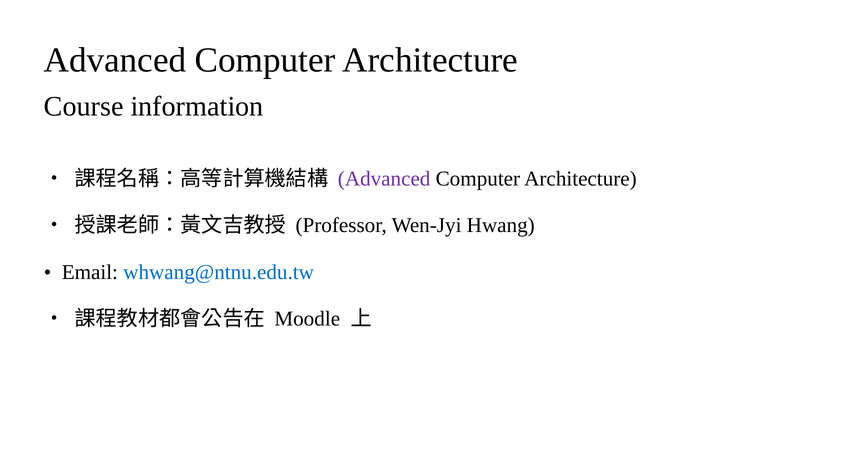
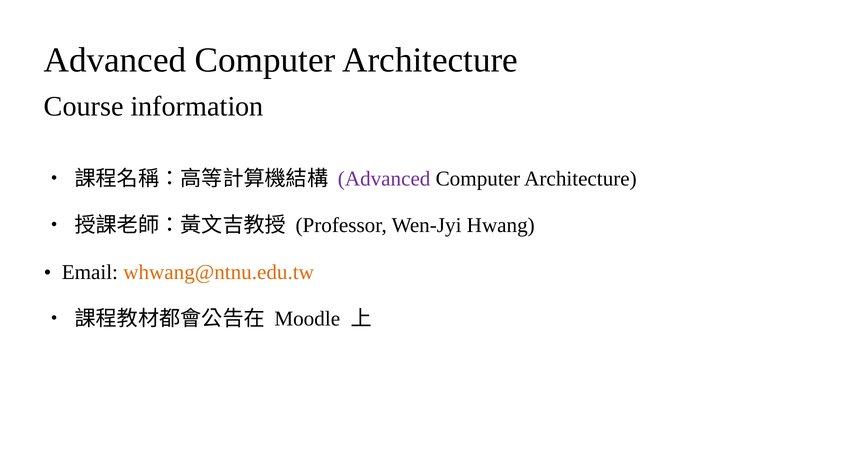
whwang@ntnu.edu.tw colour: blue -> orange (219, 272)
